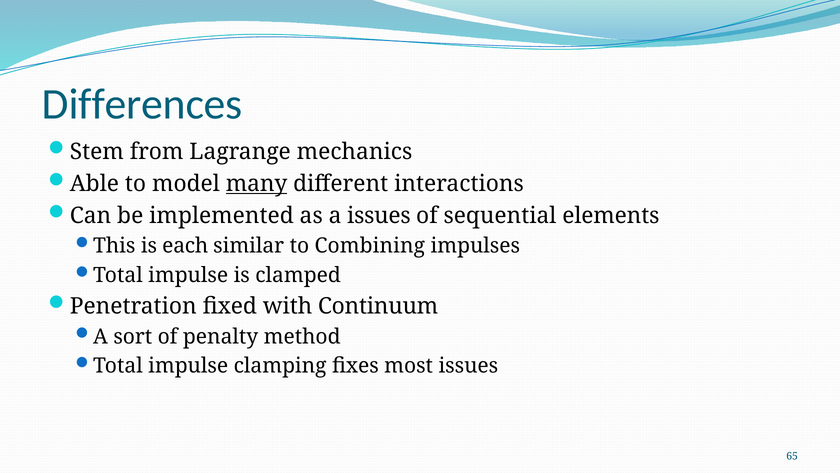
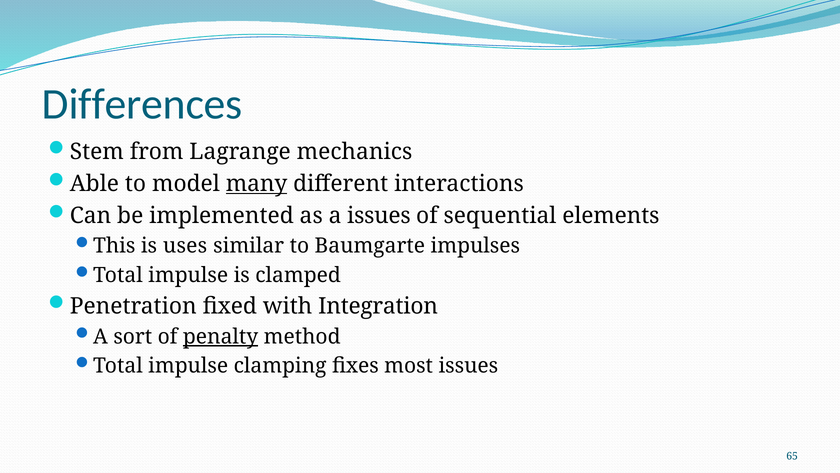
each: each -> uses (185, 246)
Combining: Combining -> Baumgarte (370, 246)
Continuum: Continuum -> Integration (378, 306)
penalty underline: none -> present (221, 336)
